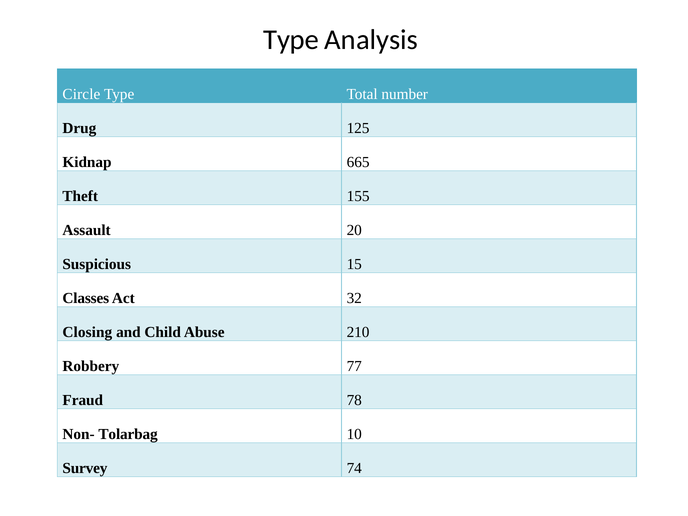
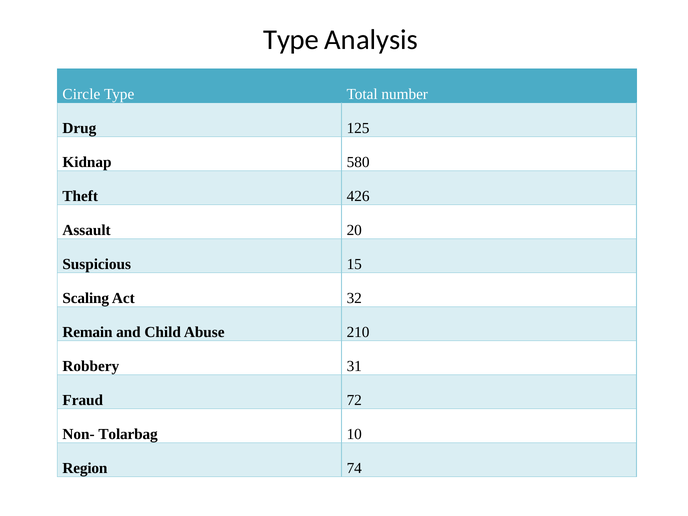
665: 665 -> 580 (358, 162)
155: 155 -> 426 (358, 196)
Classes: Classes -> Scaling (86, 298)
Closing: Closing -> Remain (87, 332)
77: 77 -> 31 (354, 366)
78: 78 -> 72 (354, 400)
Survey: Survey -> Region (85, 468)
